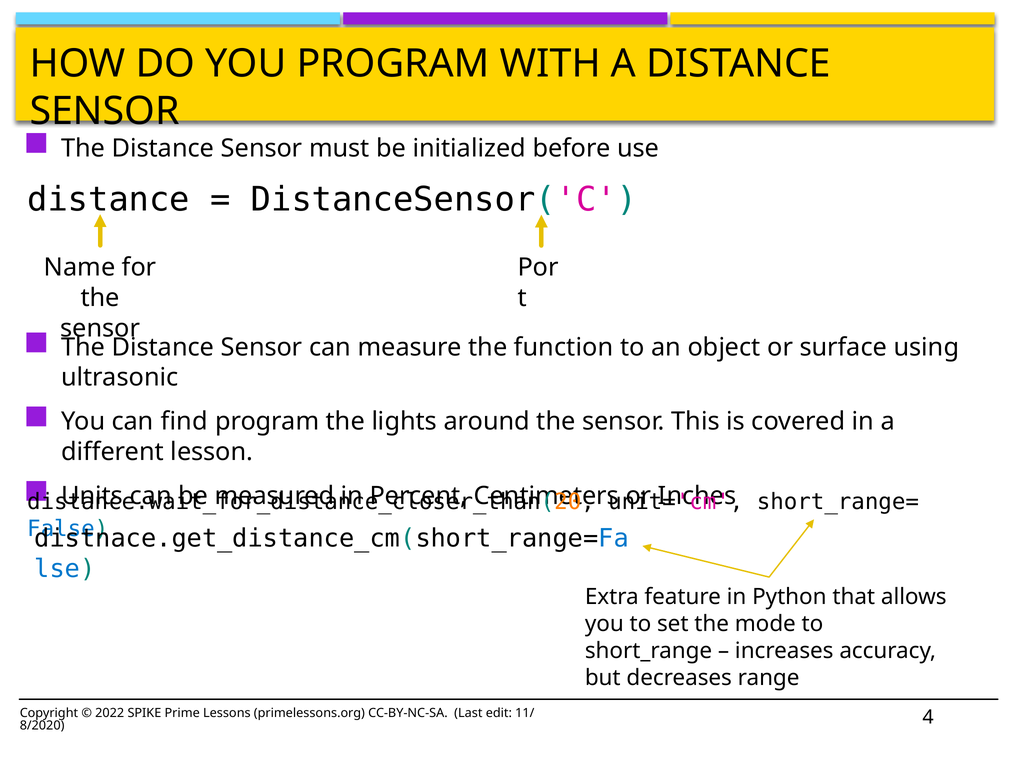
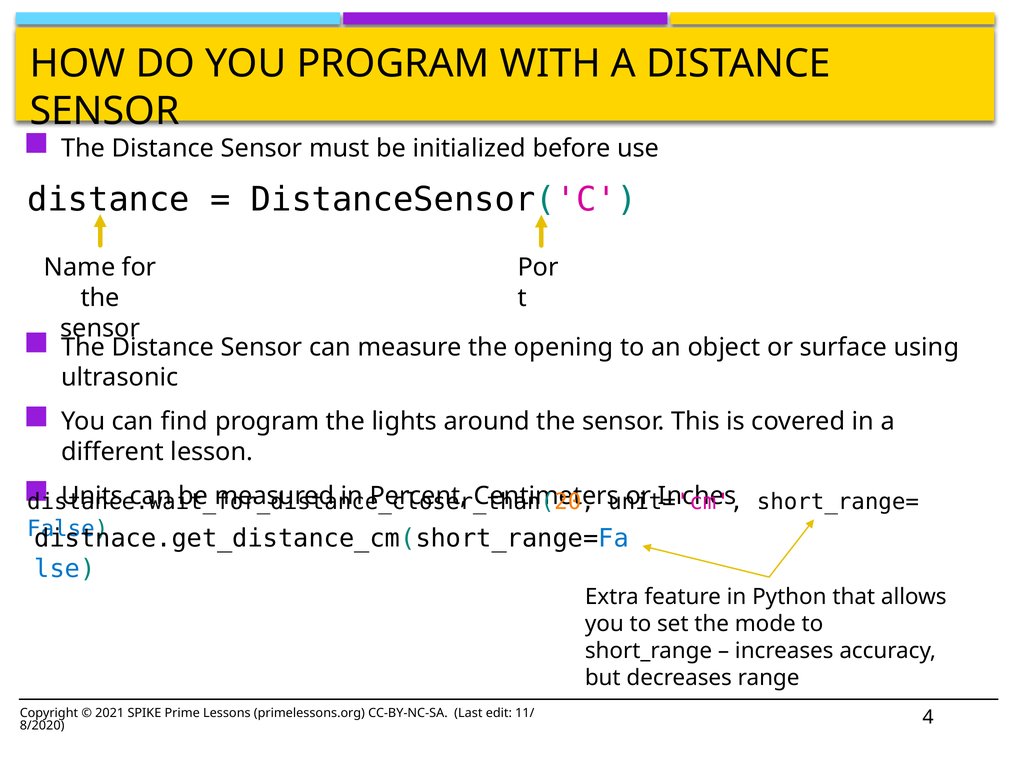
function: function -> opening (564, 348)
2022: 2022 -> 2021 (110, 714)
